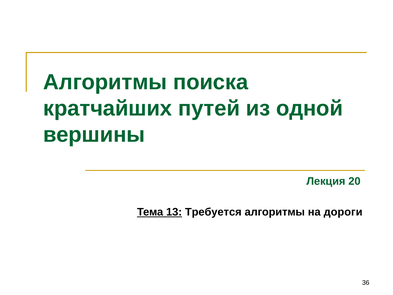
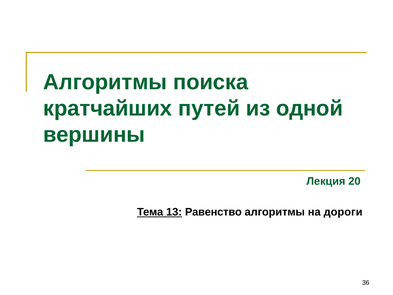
Требуется: Требуется -> Равенство (213, 212)
